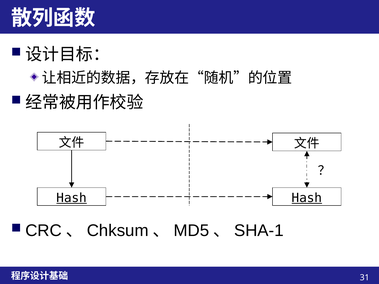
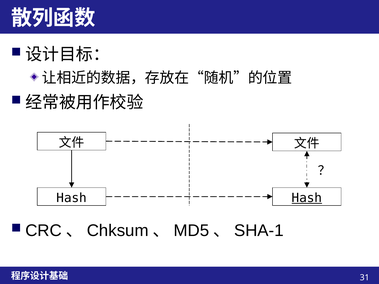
Hash underline: present -> none (72, 198)
